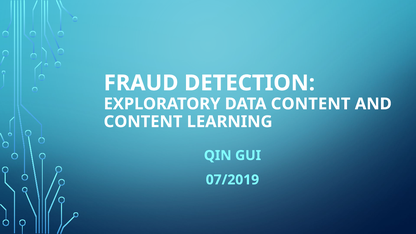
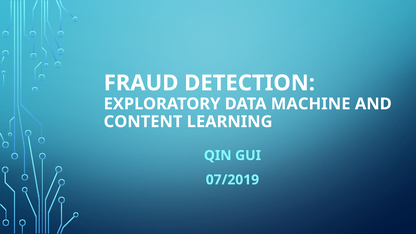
DATA CONTENT: CONTENT -> MACHINE (311, 104)
